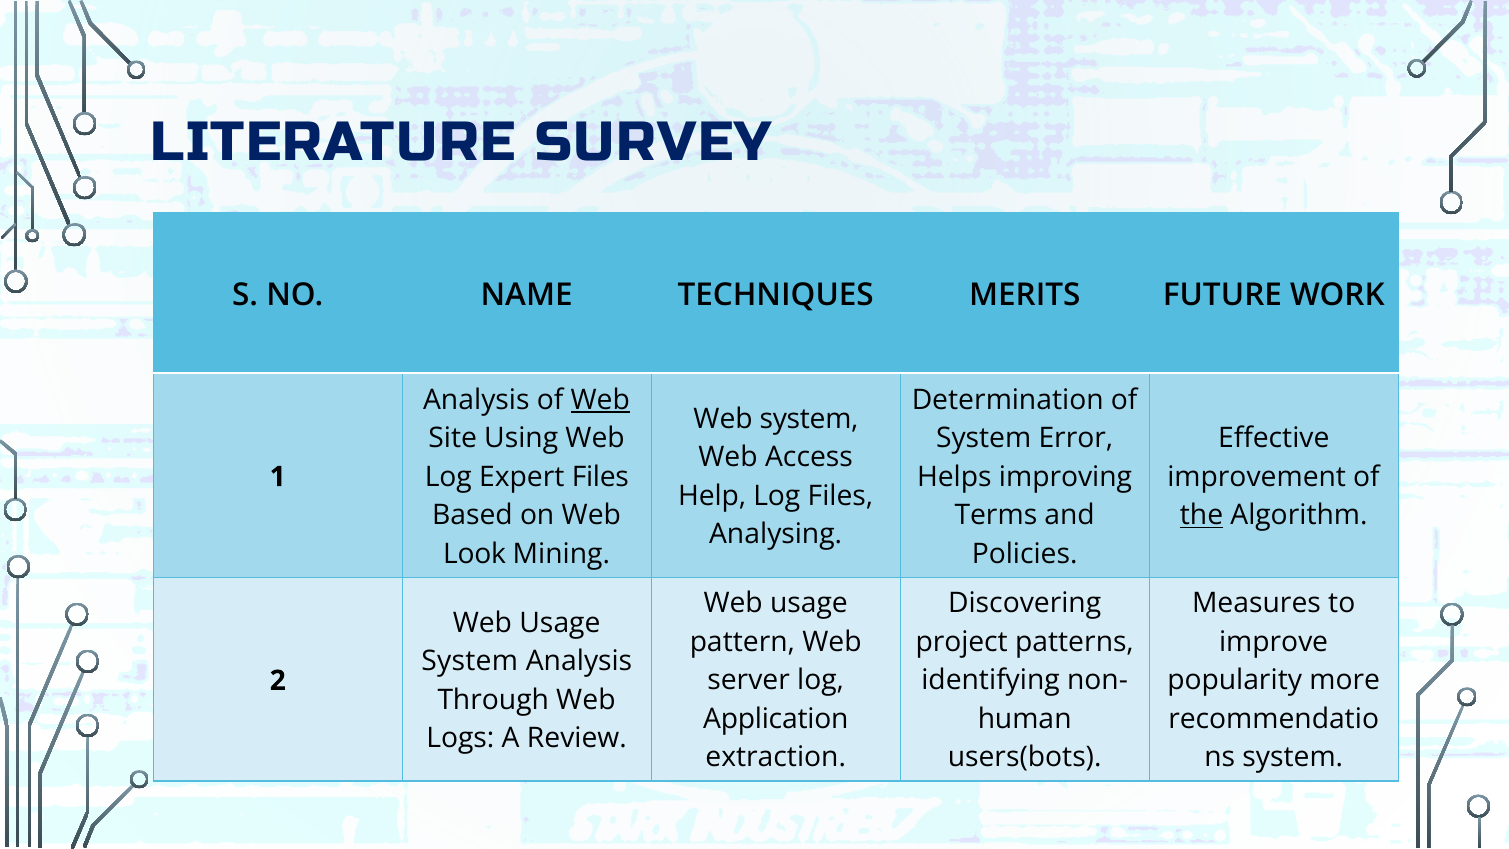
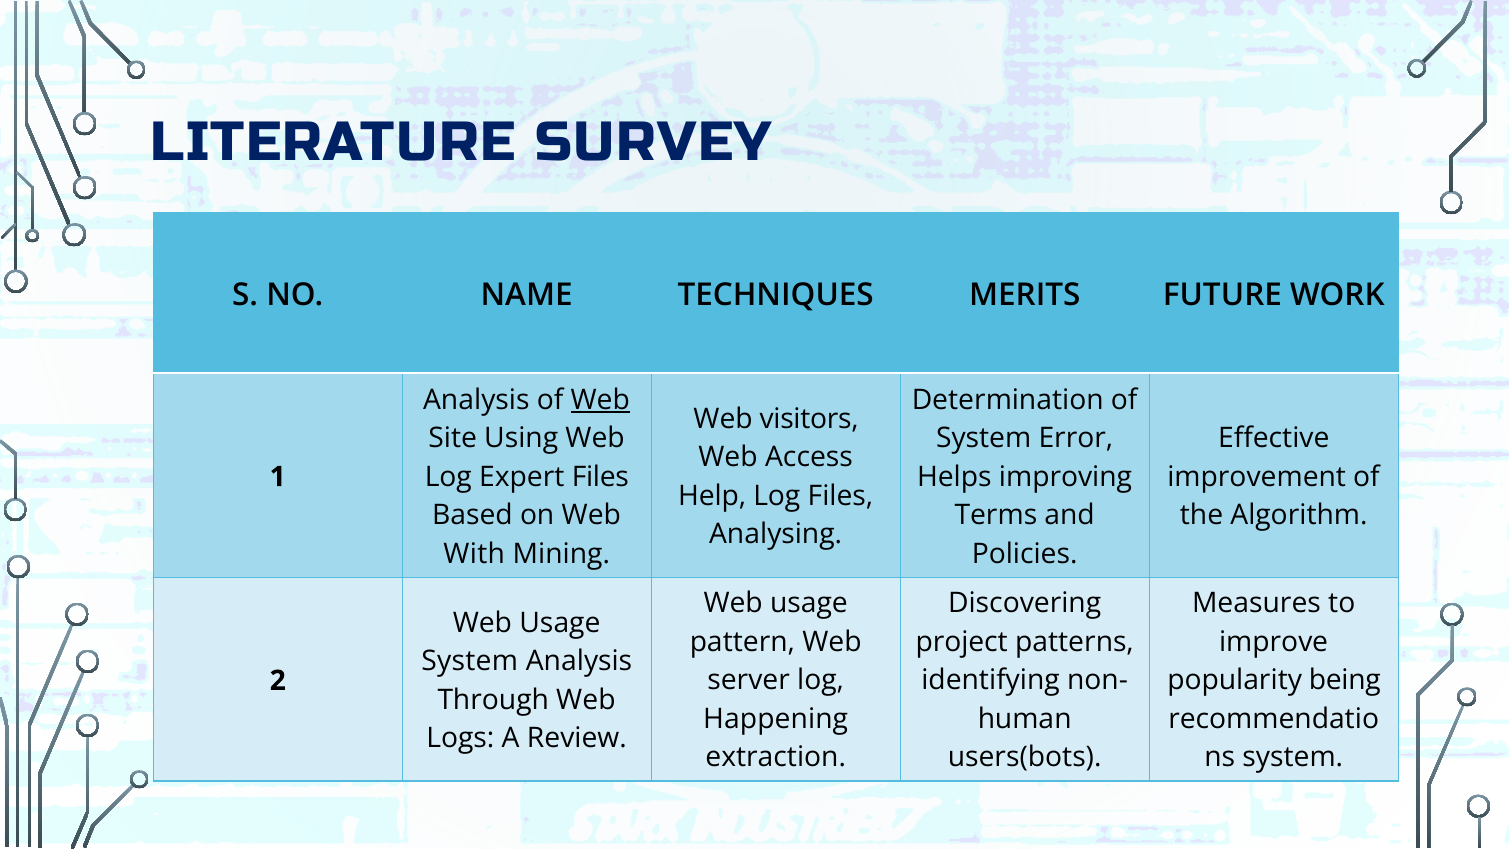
Web system: system -> visitors (809, 419)
the underline: present -> none (1202, 515)
Look: Look -> With (474, 554)
more: more -> being (1345, 680)
Application: Application -> Happening (776, 719)
